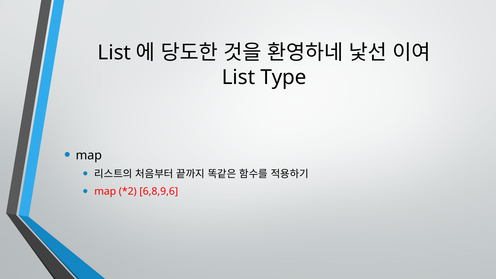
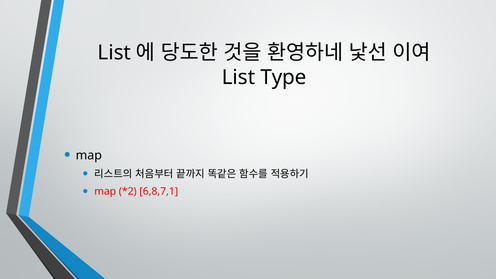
6,8,9,6: 6,8,9,6 -> 6,8,7,1 (159, 192)
